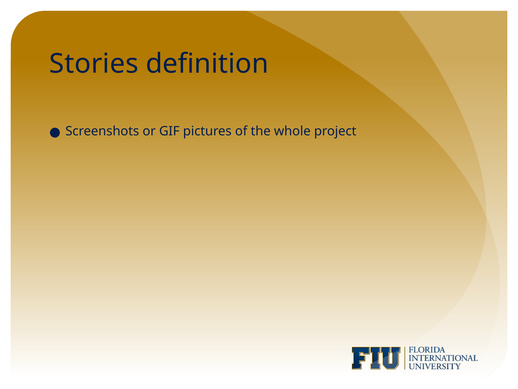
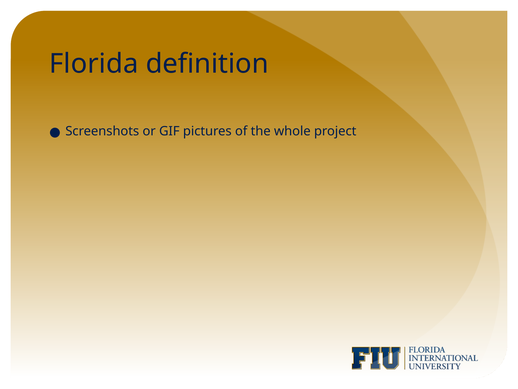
Stories: Stories -> Florida (94, 64)
